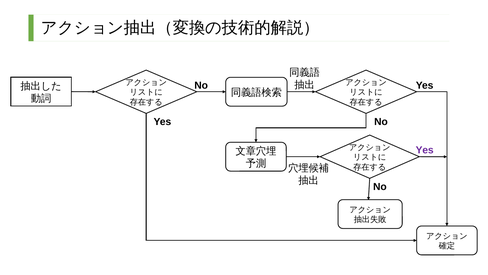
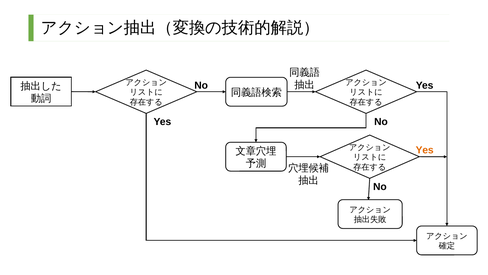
Yes colour: purple -> orange (425, 150)
